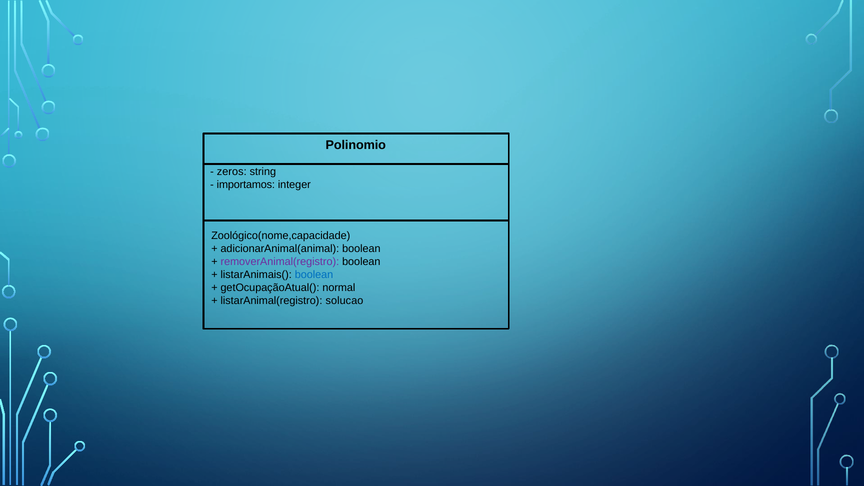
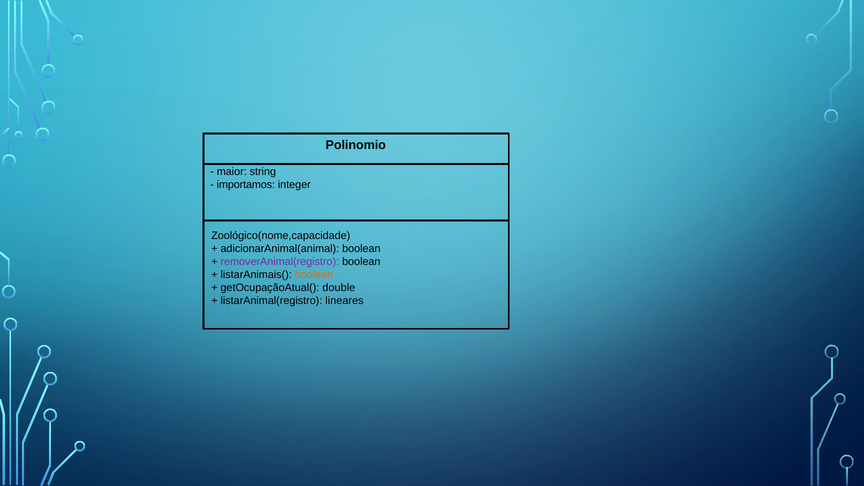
zeros: zeros -> maior (232, 172)
boolean colour: blue -> orange (314, 275)
normal: normal -> double (339, 288)
solucao: solucao -> lineares (344, 301)
